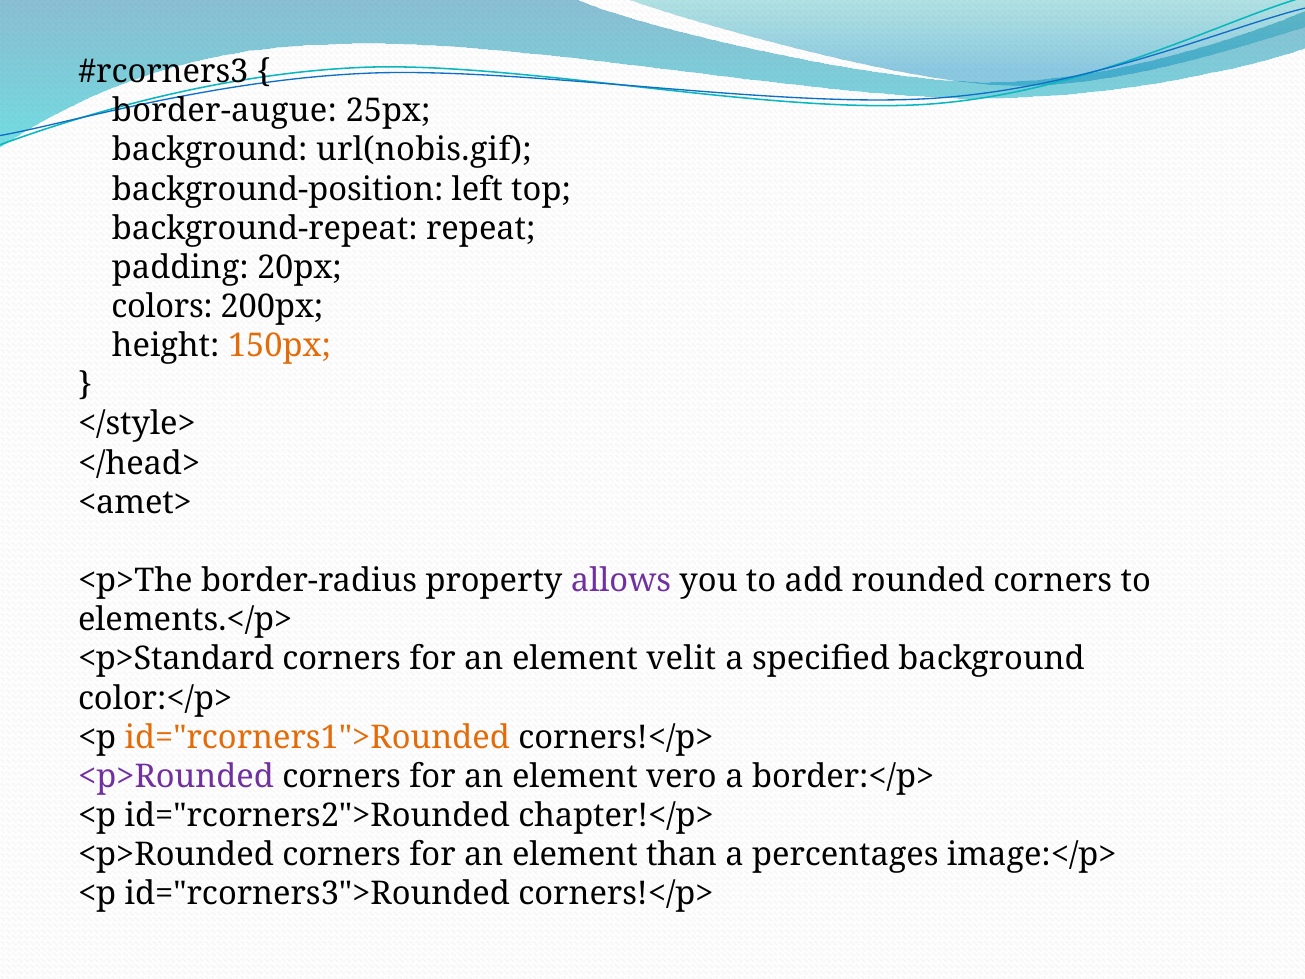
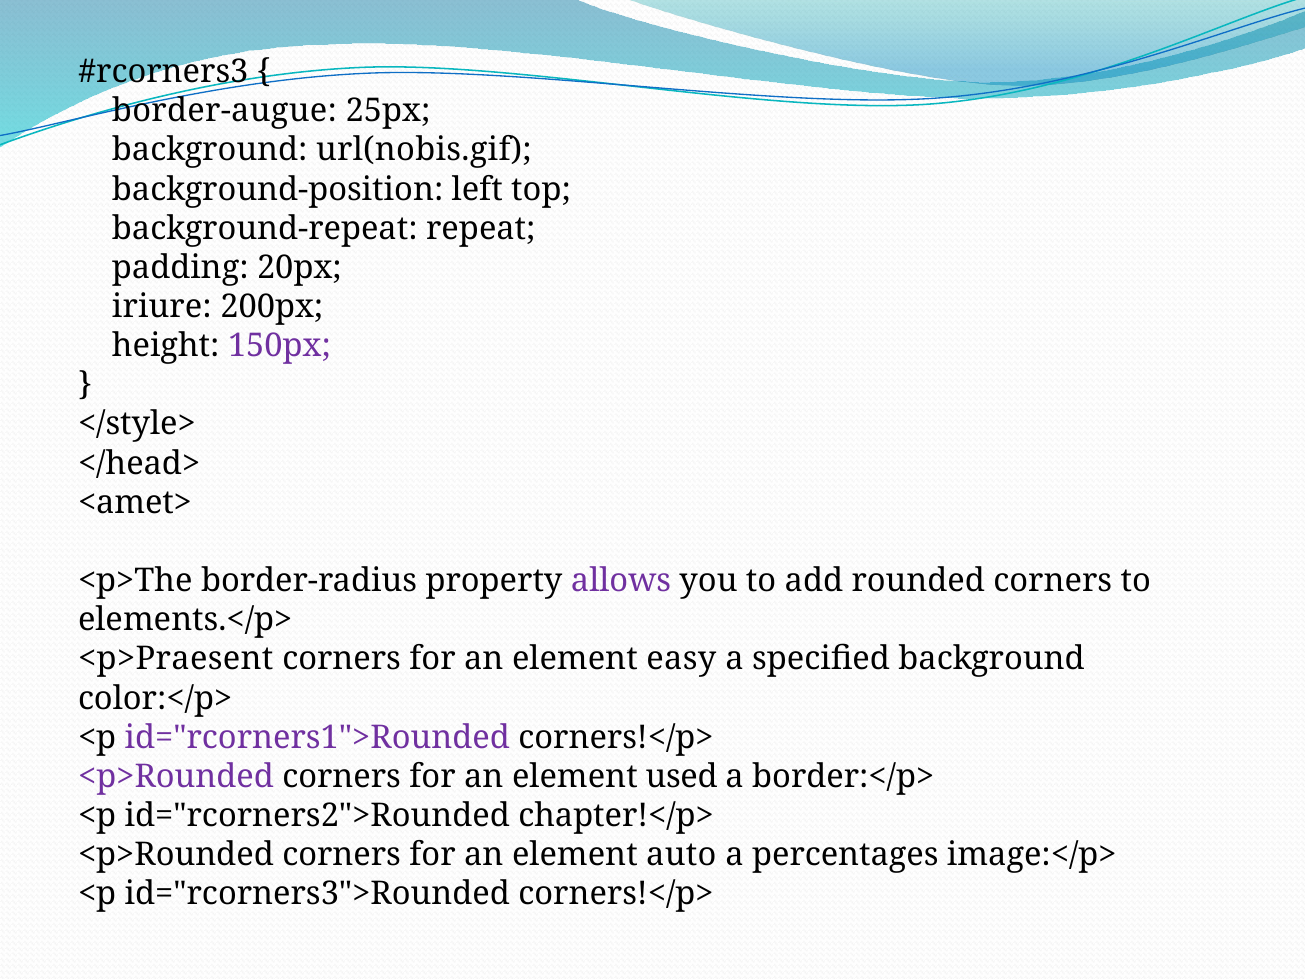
colors: colors -> iriure (162, 307)
150px colour: orange -> purple (279, 346)
<p>Standard: <p>Standard -> <p>Praesent (176, 659)
velit: velit -> easy (681, 659)
id="rcorners1">Rounded colour: orange -> purple (317, 737)
vero: vero -> used (682, 776)
than: than -> auto (681, 855)
